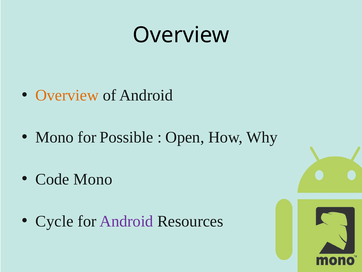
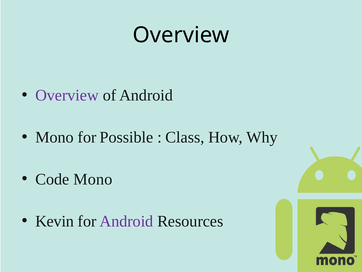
Overview colour: orange -> purple (67, 95)
Open: Open -> Class (185, 137)
Cycle: Cycle -> Kevin (55, 221)
